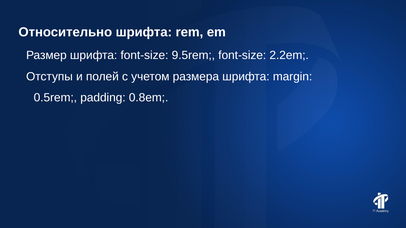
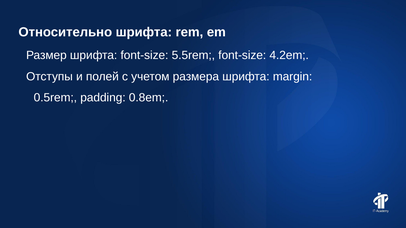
9.5rem: 9.5rem -> 5.5rem (193, 55)
2.2em: 2.2em -> 4.2em (289, 55)
